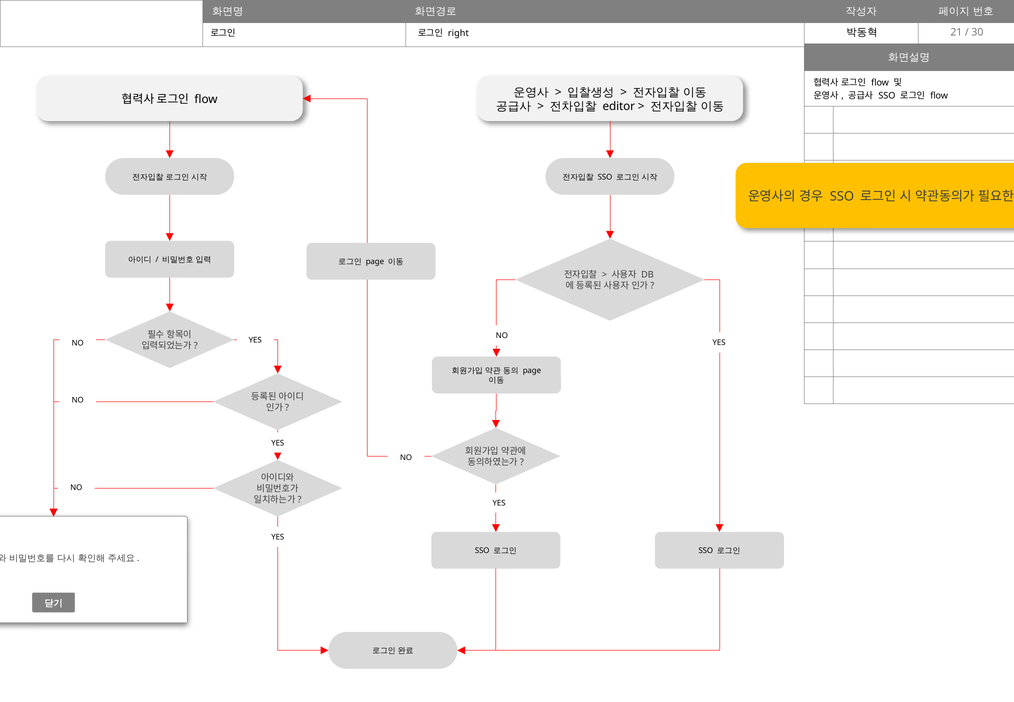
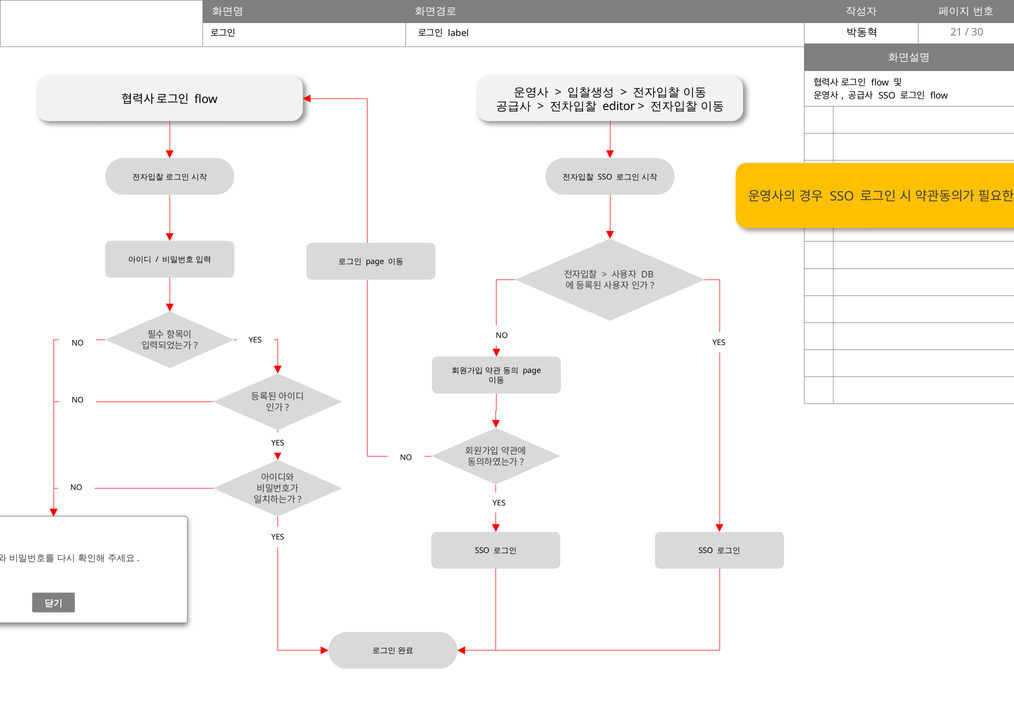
right: right -> label (458, 33)
